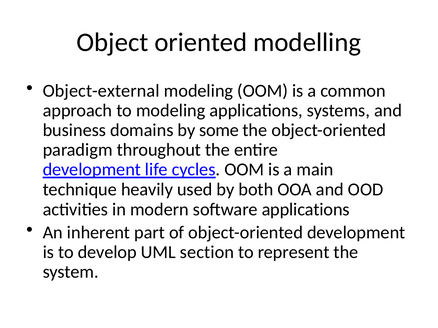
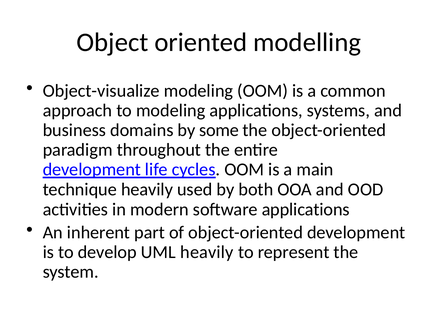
Object-external: Object-external -> Object-visualize (101, 91)
UML section: section -> heavily (207, 253)
